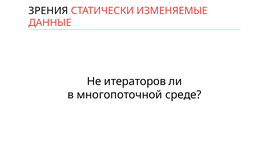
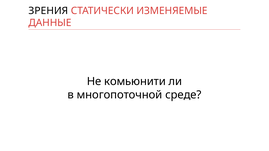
итераторов: итераторов -> комьюнити (135, 82)
